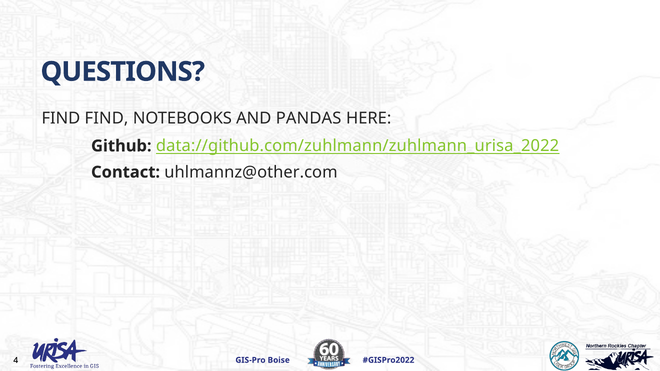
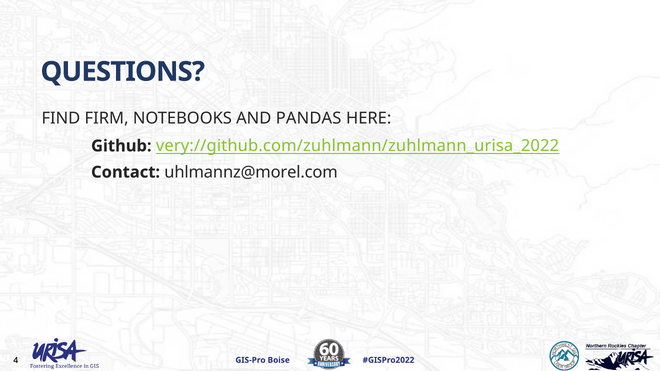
FIND FIND: FIND -> FIRM (107, 118)
data://github.com/zuhlmann/zuhlmann_urisa_2022: data://github.com/zuhlmann/zuhlmann_urisa_2022 -> very://github.com/zuhlmann/zuhlmann_urisa_2022 (358, 146)
uhlmannz@other.com: uhlmannz@other.com -> uhlmannz@morel.com (251, 172)
